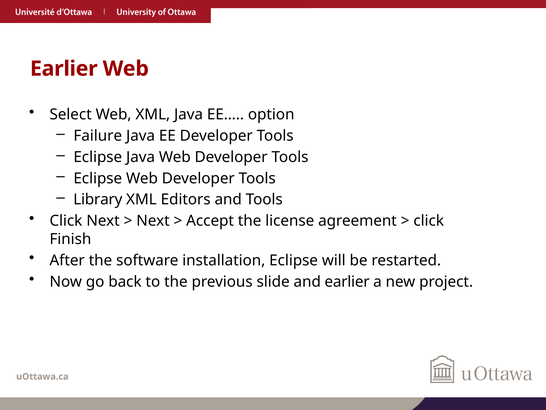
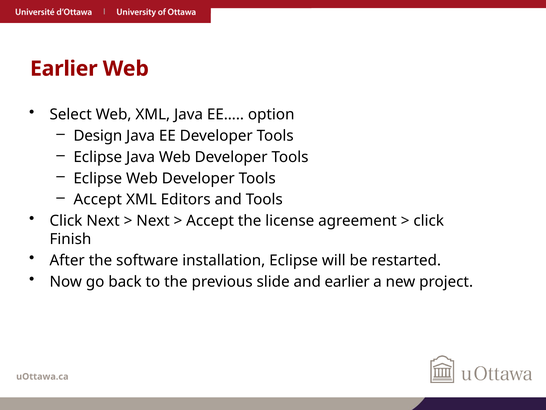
Failure: Failure -> Design (98, 136)
Library: Library -> Accept (98, 199)
